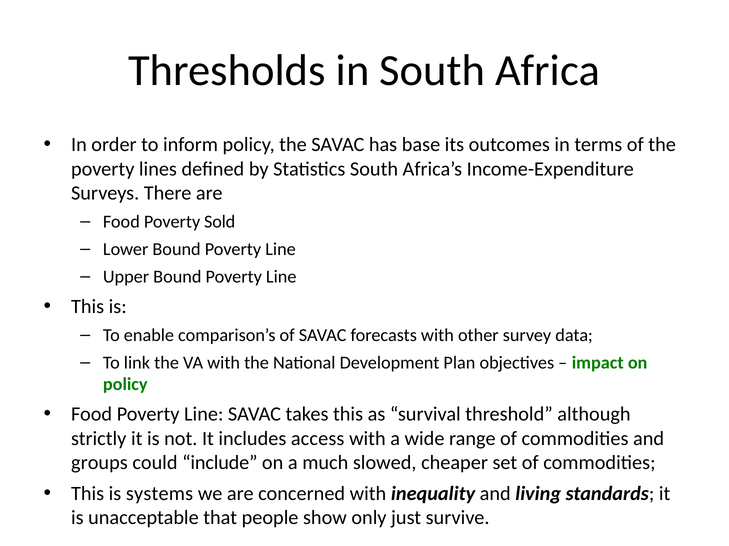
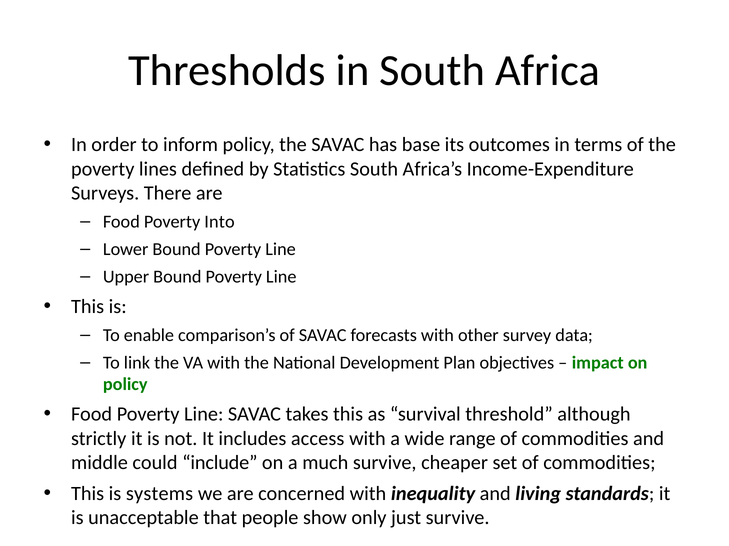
Sold: Sold -> Into (220, 222)
groups: groups -> middle (99, 463)
much slowed: slowed -> survive (385, 463)
